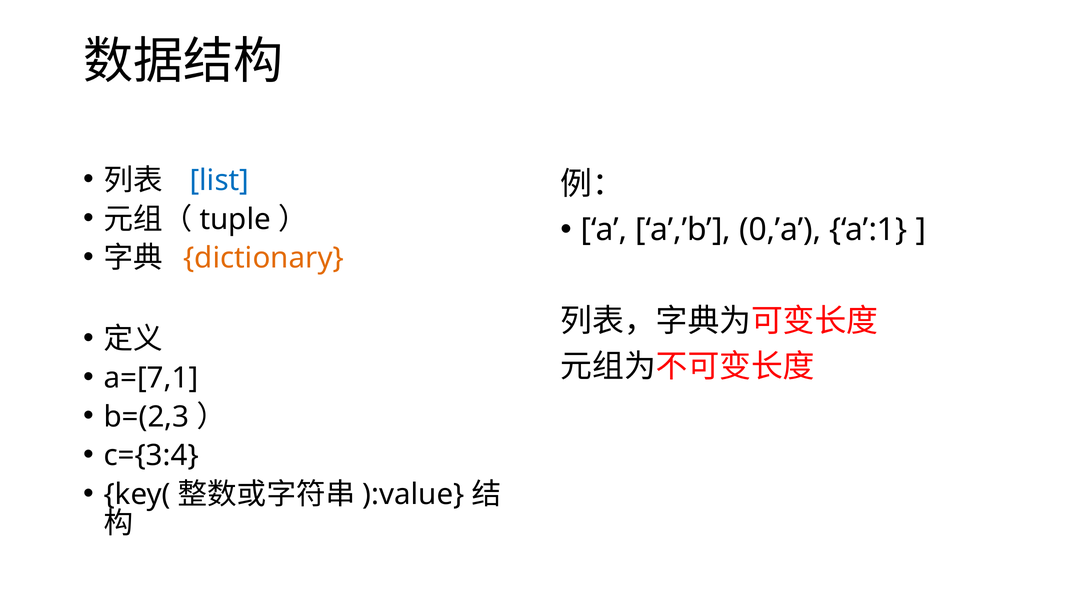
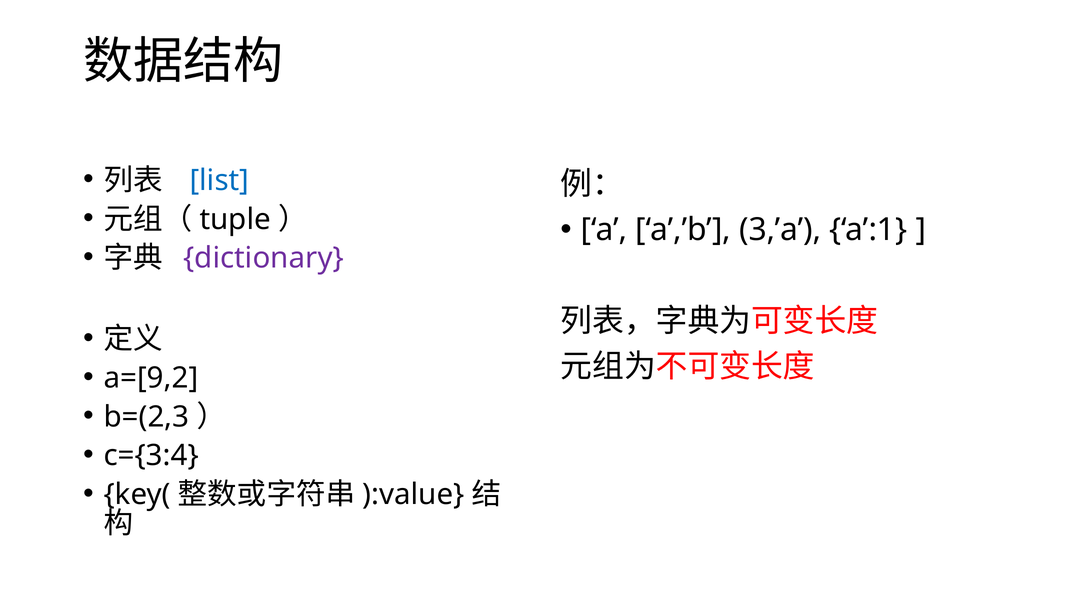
0,’a: 0,’a -> 3,’a (780, 230)
dictionary colour: orange -> purple (263, 258)
a=[7,1: a=[7,1 -> a=[9,2 (151, 378)
